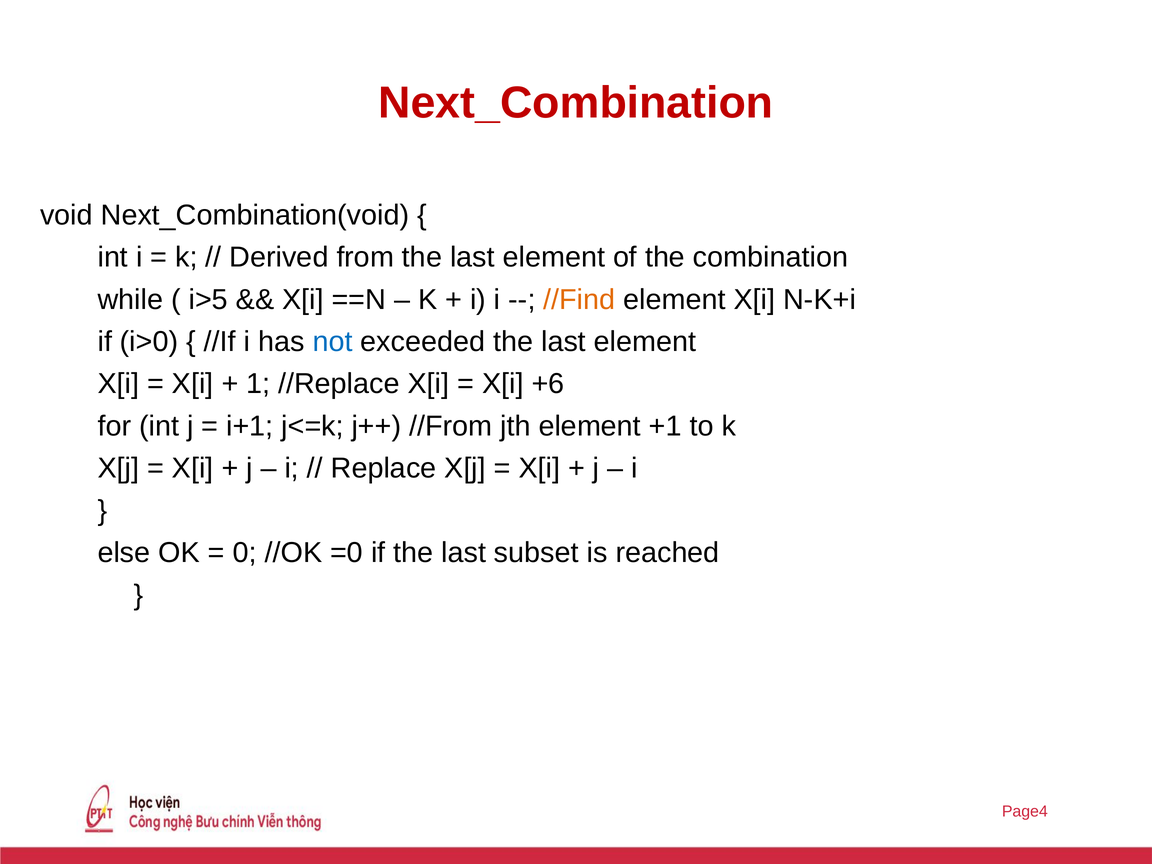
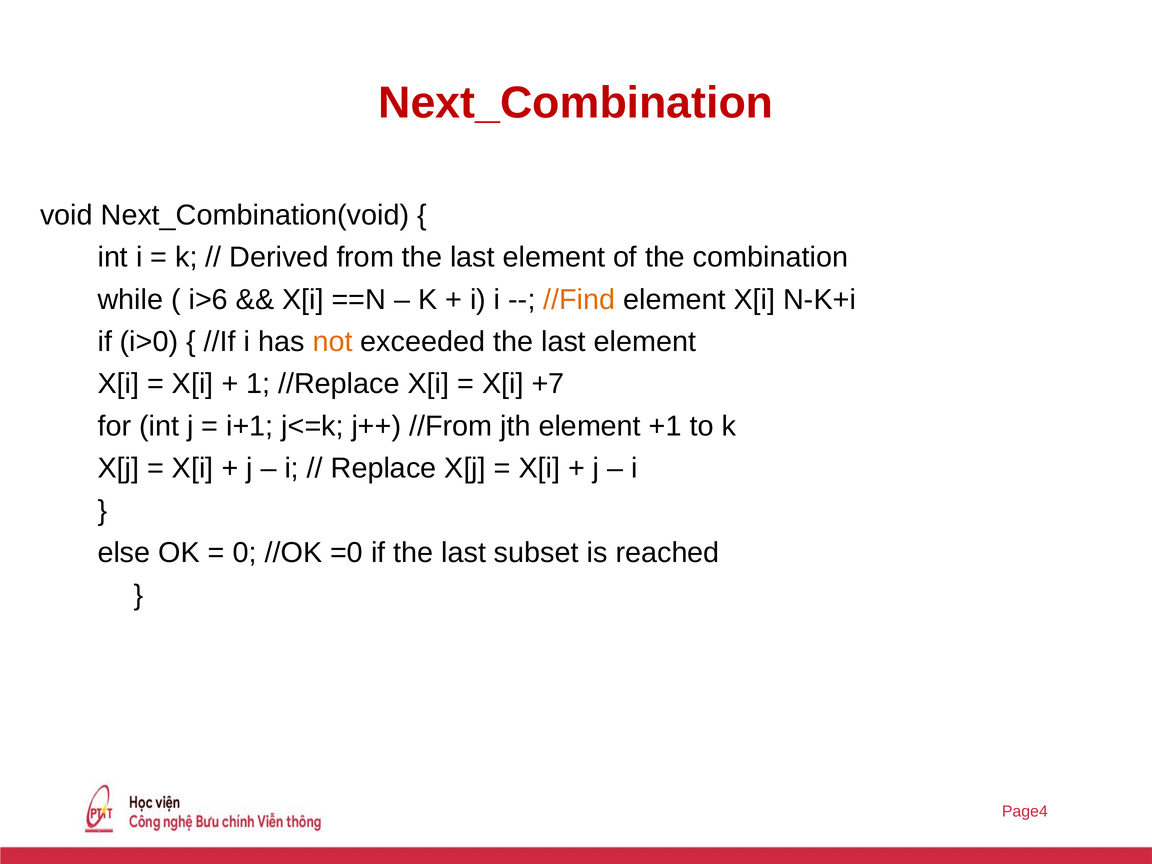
i>5: i>5 -> i>6 (208, 300)
not colour: blue -> orange (333, 342)
+6: +6 -> +7 (548, 384)
